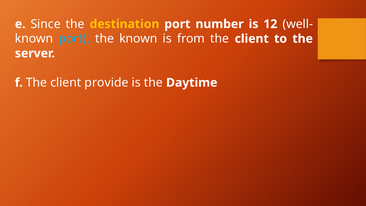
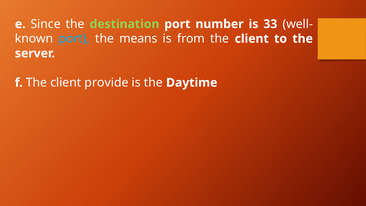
destination colour: yellow -> light green (124, 24)
12: 12 -> 33 (270, 24)
the known: known -> means (138, 39)
